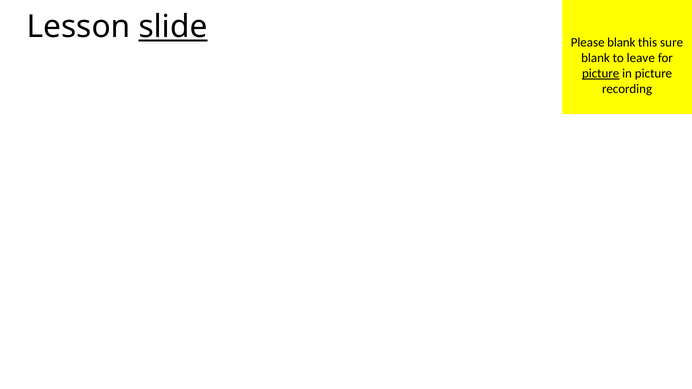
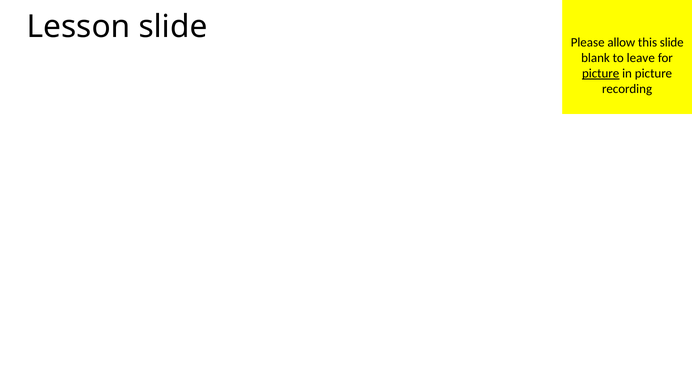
slide underline: present -> none (173, 27)
Please blank: blank -> allow (621, 42)
this sure: sure -> slide (672, 42)
